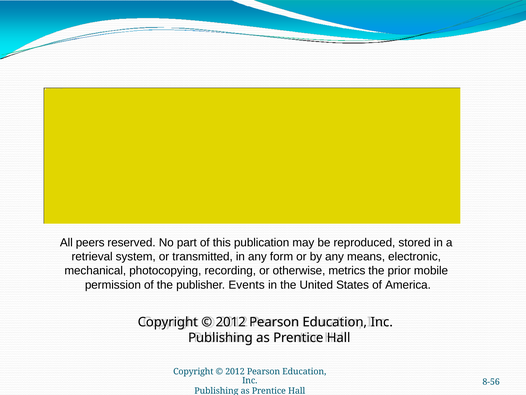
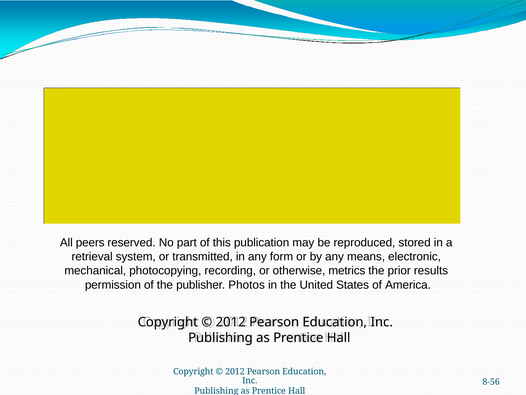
mobile: mobile -> results (431, 270)
Events: Events -> Photos (247, 284)
